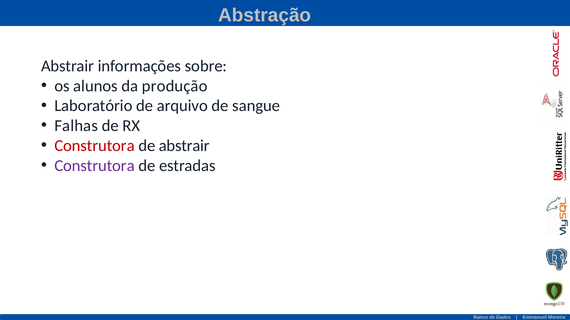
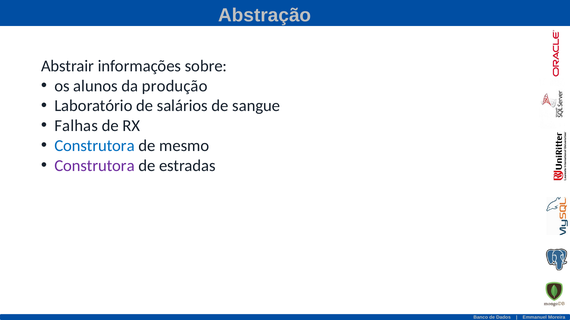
arquivo: arquivo -> salários (182, 106)
Construtora colour: red -> blue (95, 146)
de abstrair: abstrair -> mesmo (184, 146)
